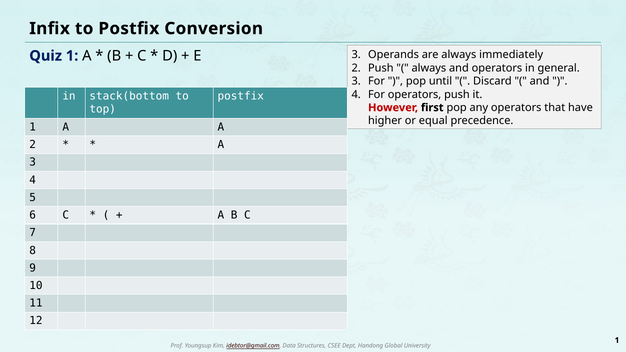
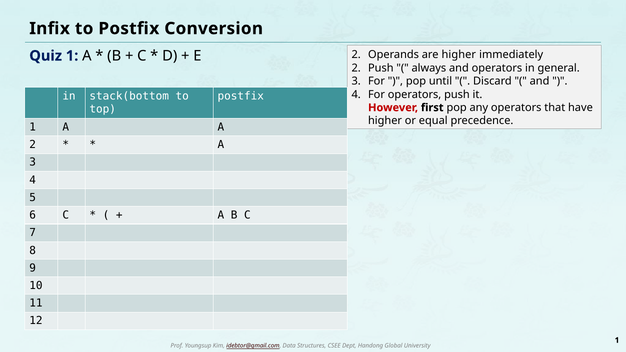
E 3: 3 -> 2 (356, 55)
are always: always -> higher (459, 55)
